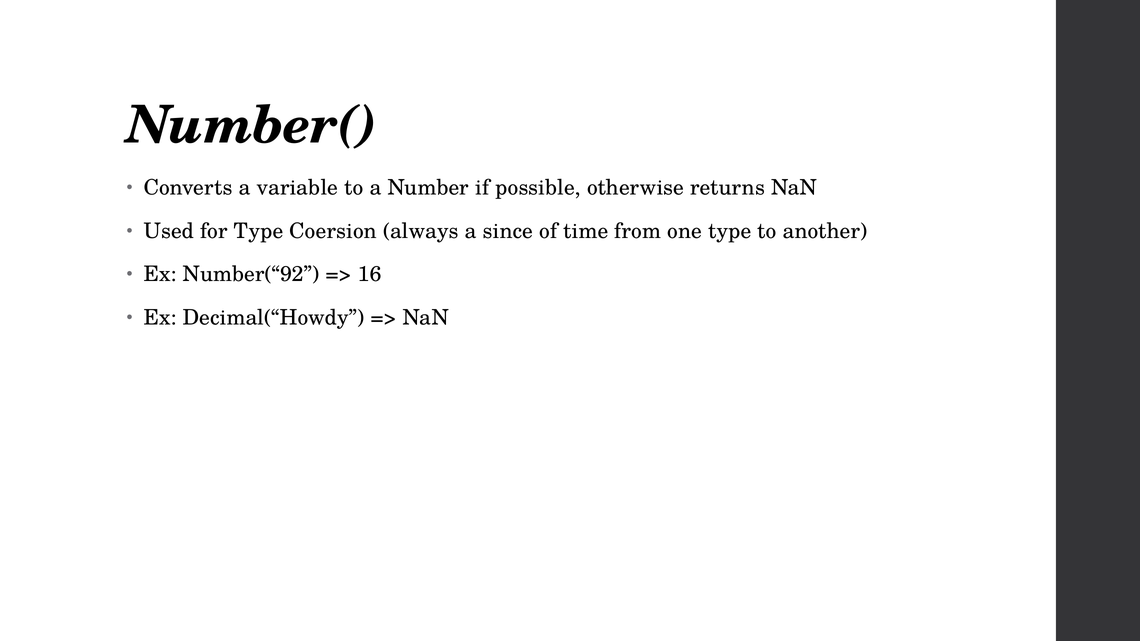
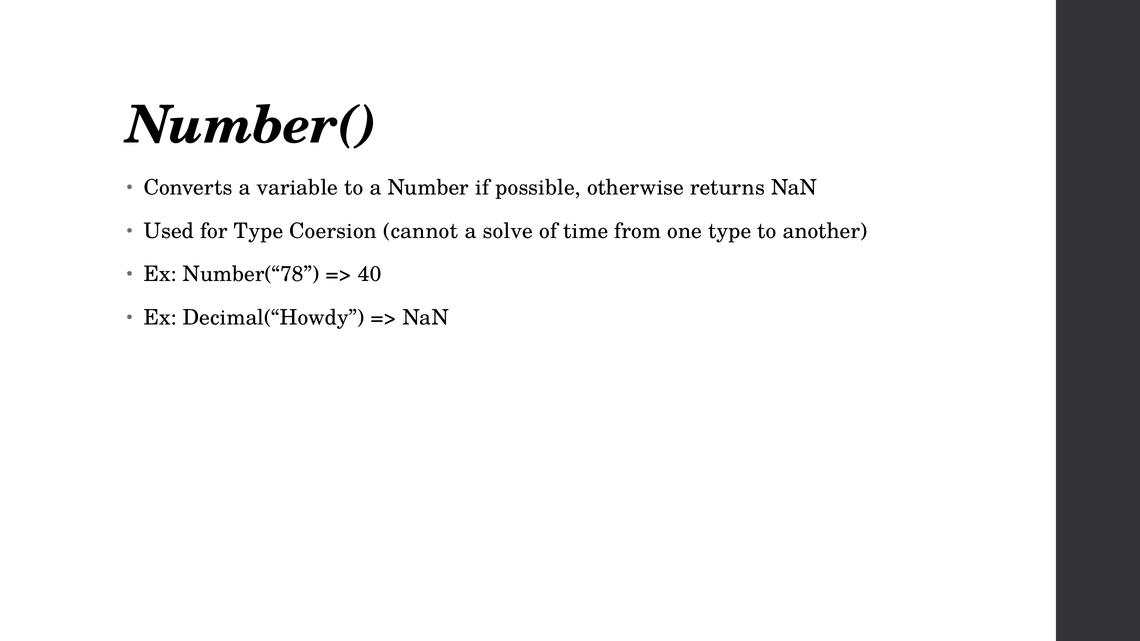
always: always -> cannot (421, 231)
since: since -> solve (508, 231)
Number(“92: Number(“92 -> Number(“78 (251, 274)
16: 16 -> 40 (370, 274)
